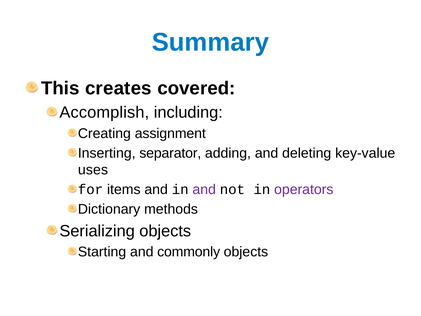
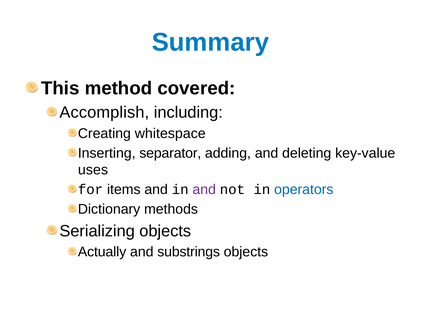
creates: creates -> method (118, 88)
assignment: assignment -> whitespace (170, 133)
operators colour: purple -> blue (304, 190)
Starting: Starting -> Actually (102, 252)
commonly: commonly -> substrings (189, 252)
